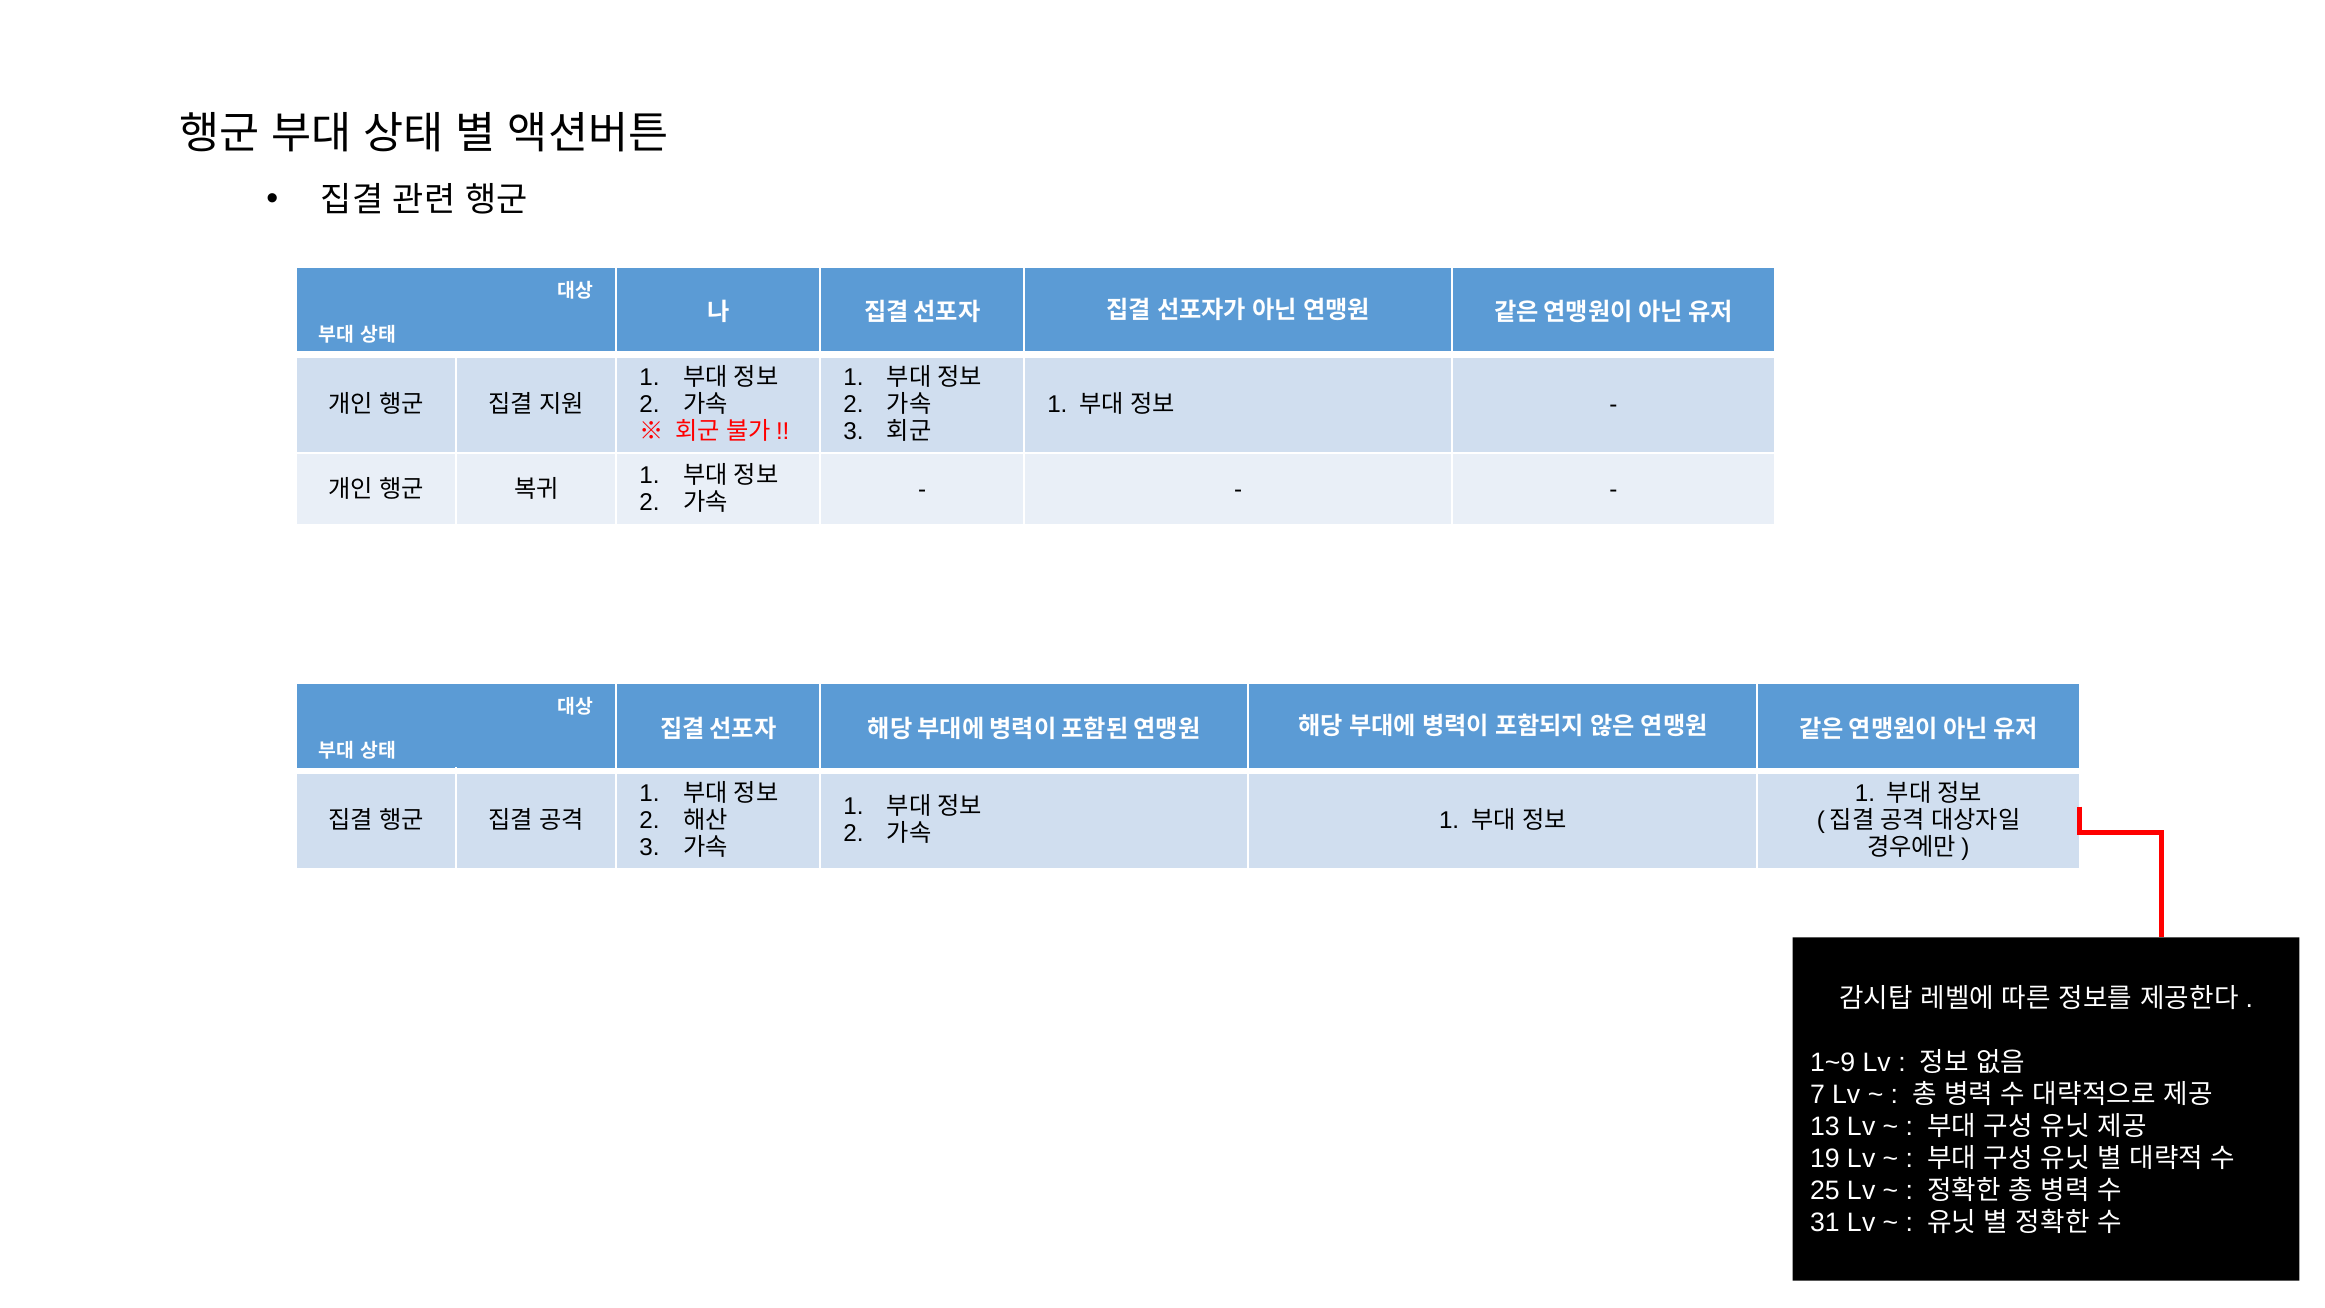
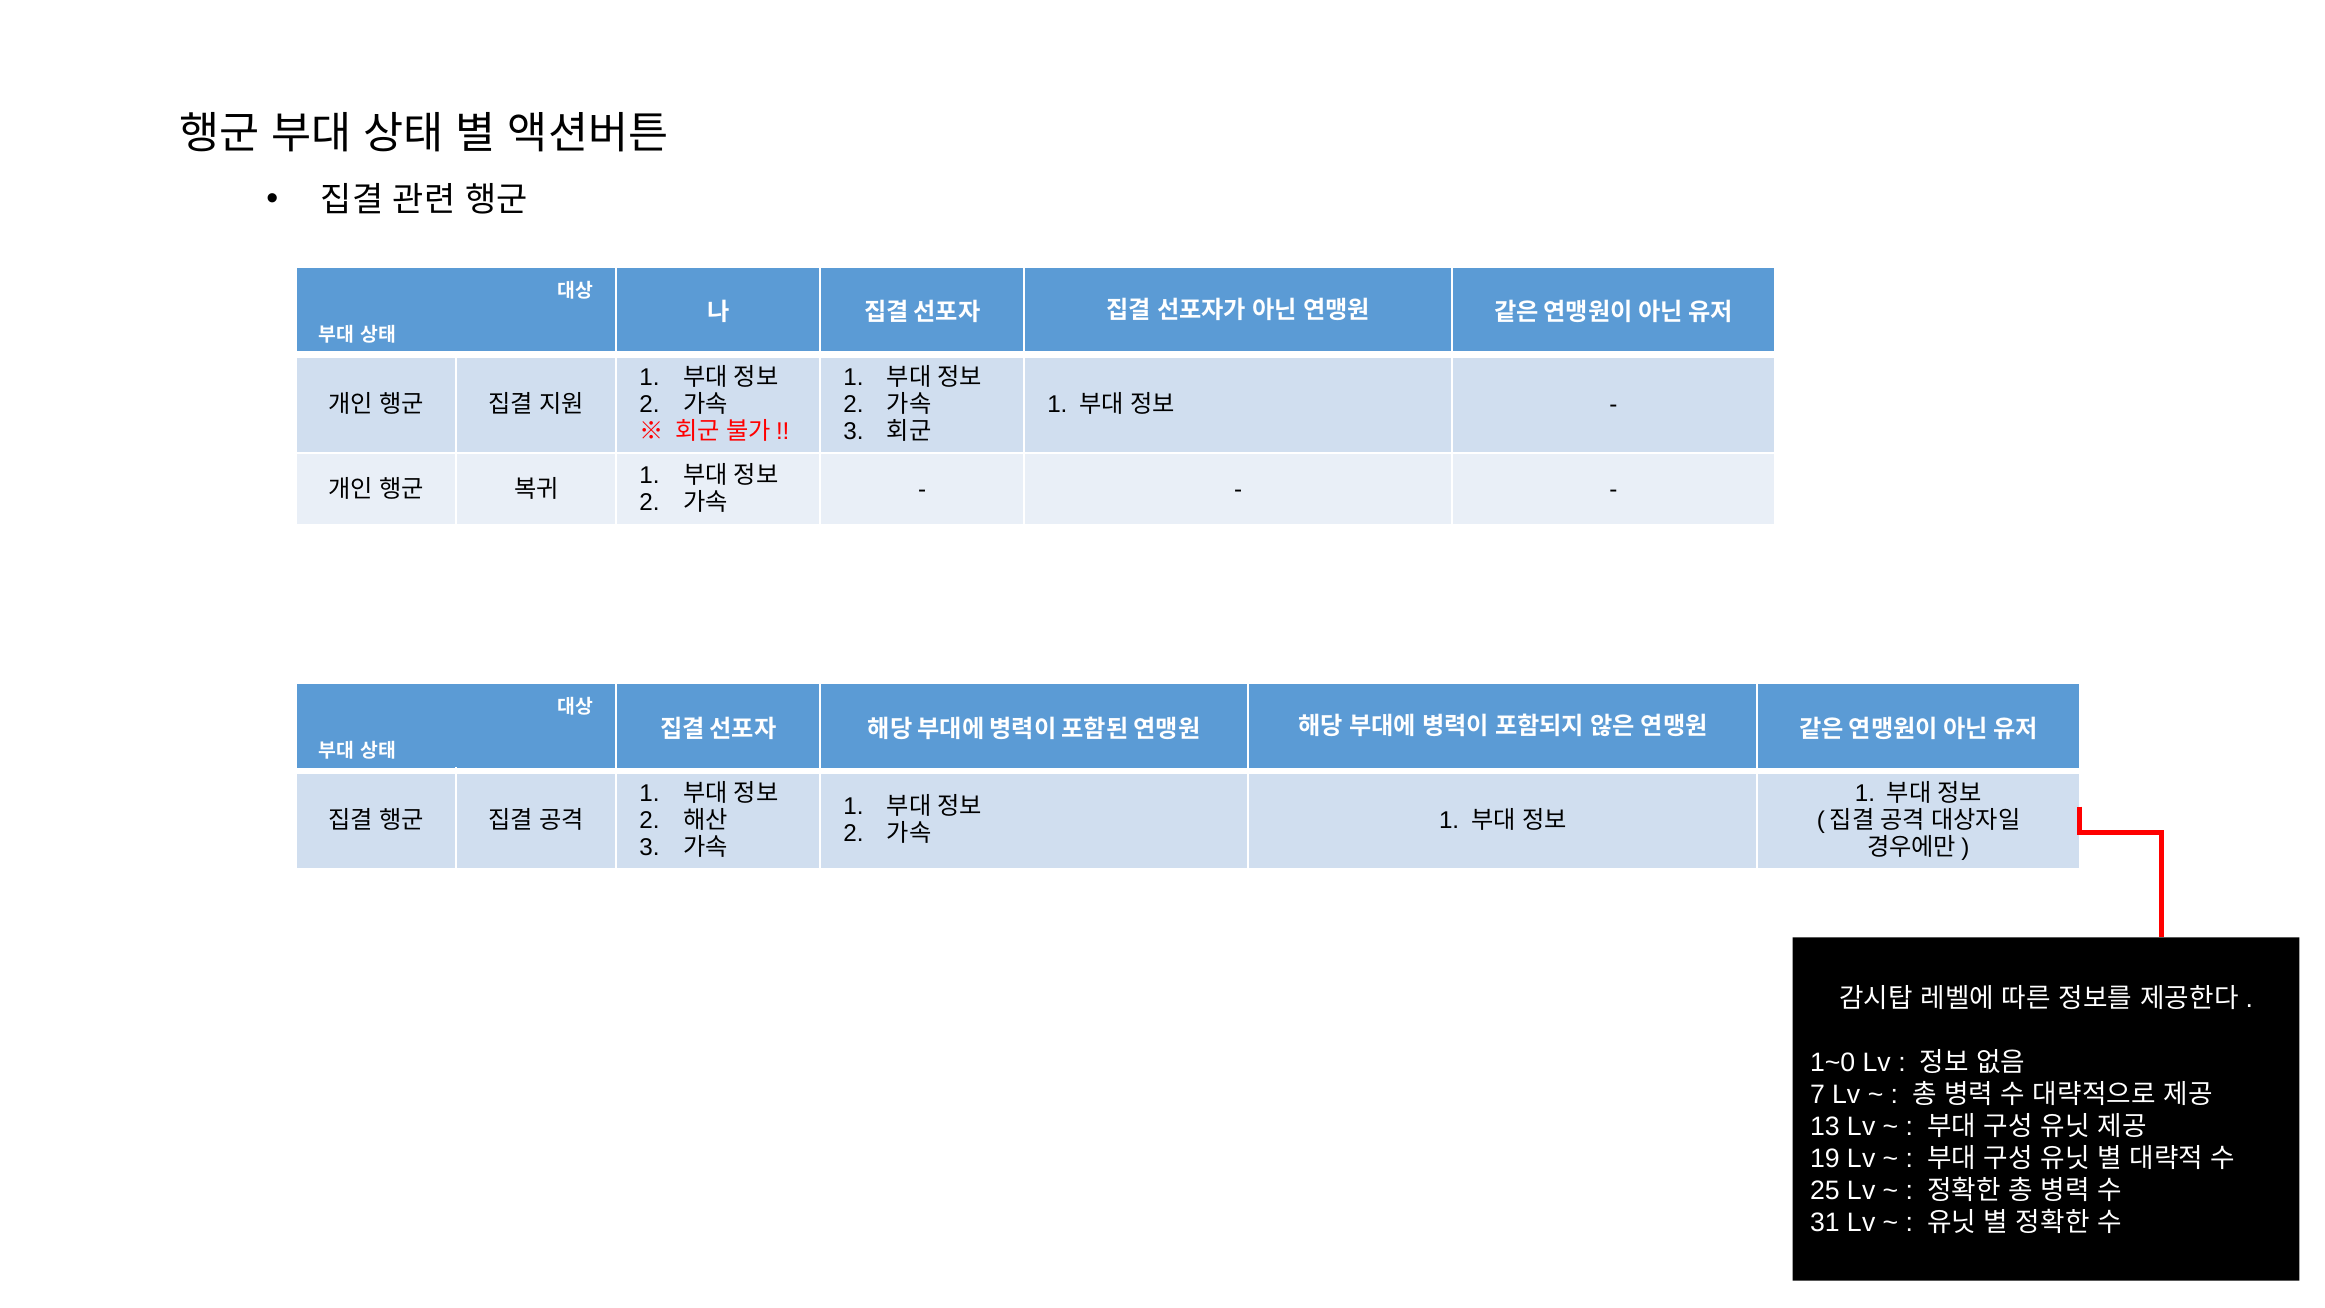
1~9: 1~9 -> 1~0 (1833, 1063)
